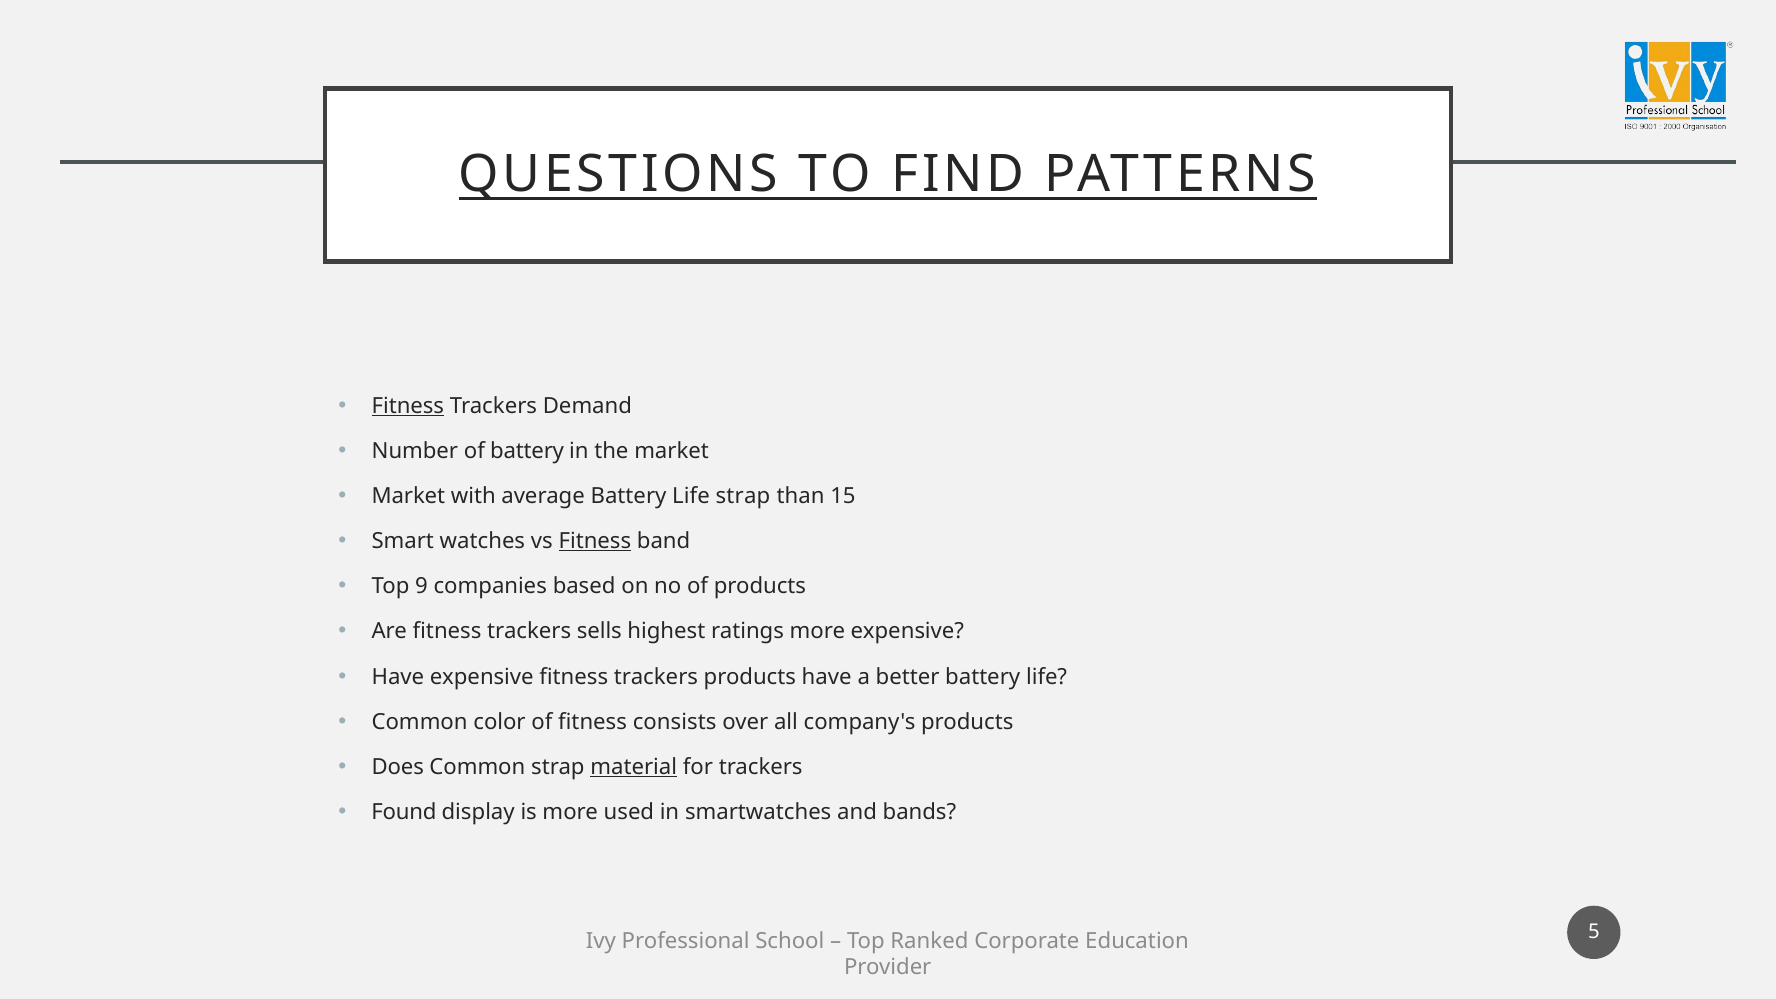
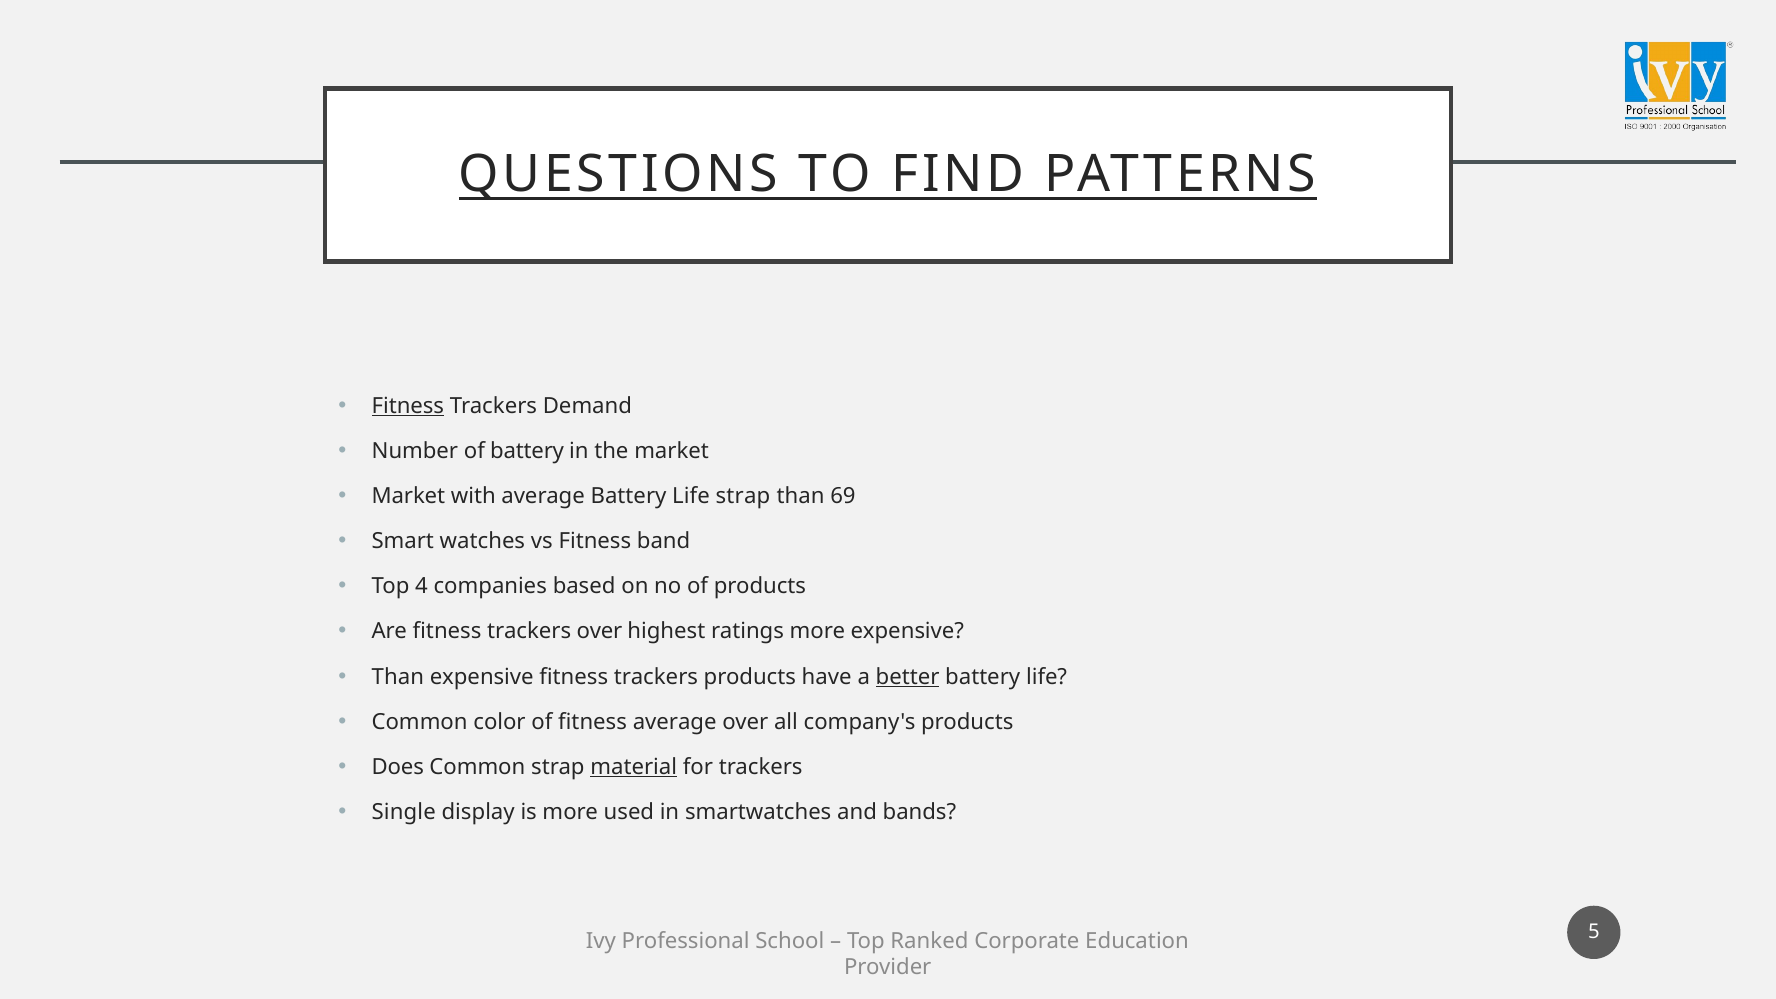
15: 15 -> 69 (843, 496)
Fitness underline: present -> none (595, 541)
9: 9 -> 4 (421, 586)
trackers sells: sells -> over (599, 632)
Have: Have -> Than (398, 677)
better underline: none -> present (908, 677)
fitness consists: consists -> average (675, 722)
Found: Found -> Single (404, 812)
